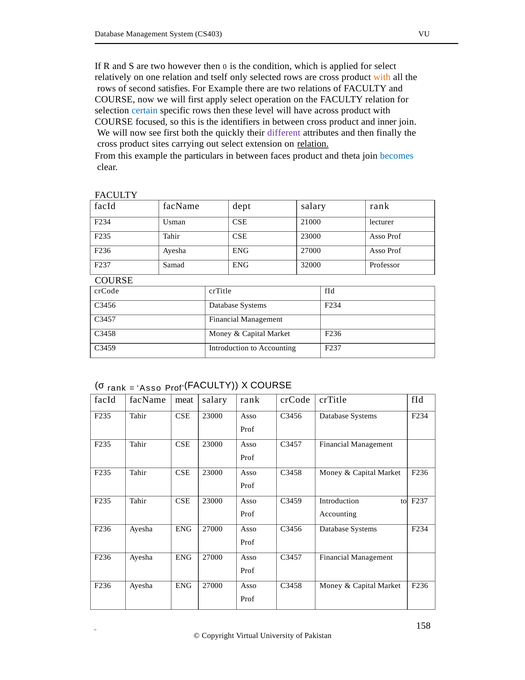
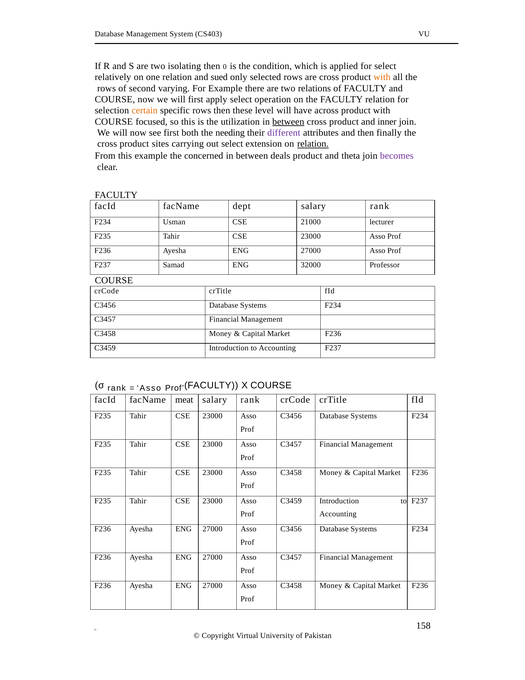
however: however -> isolating (184, 66)
tself: tself -> sued (219, 77)
satisfies: satisfies -> varying (174, 88)
certain colour: blue -> orange (145, 110)
identifiers: identifiers -> utilization (240, 121)
between underline: none -> present (288, 121)
quickly: quickly -> needing (230, 133)
particulars: particulars -> concerned (204, 156)
faces: faces -> deals (280, 156)
becomes colour: blue -> purple (397, 156)
